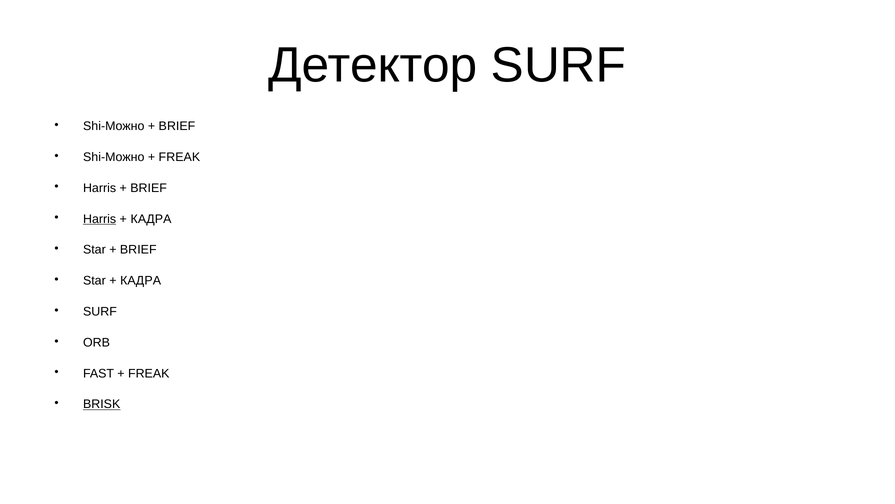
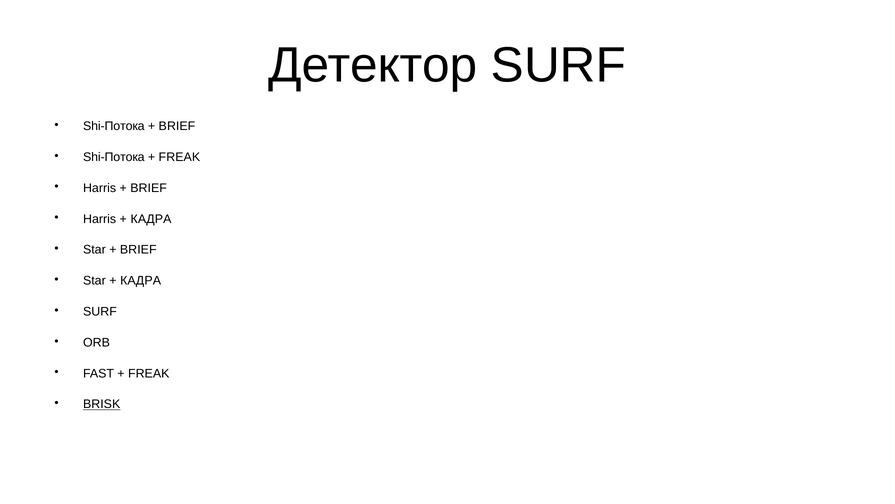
Shi-Можно: Shi-Можно -> Shi-Потока (114, 126)
Shi-Можно: Shi-Можно -> Shi-Потока (114, 157)
Harris underline: present -> none (100, 219)
